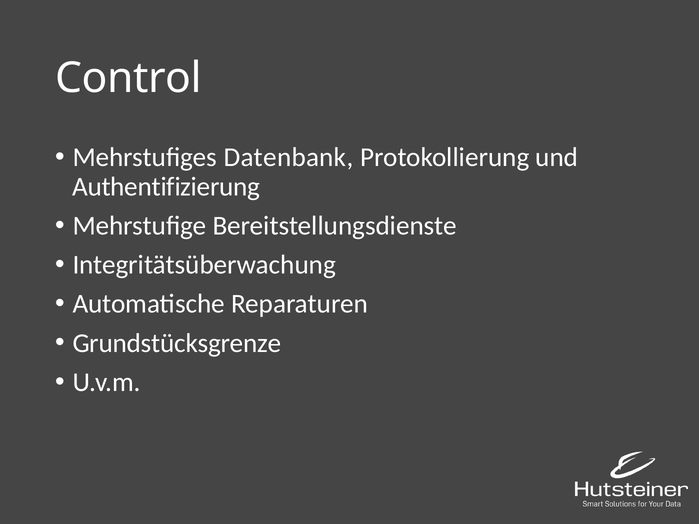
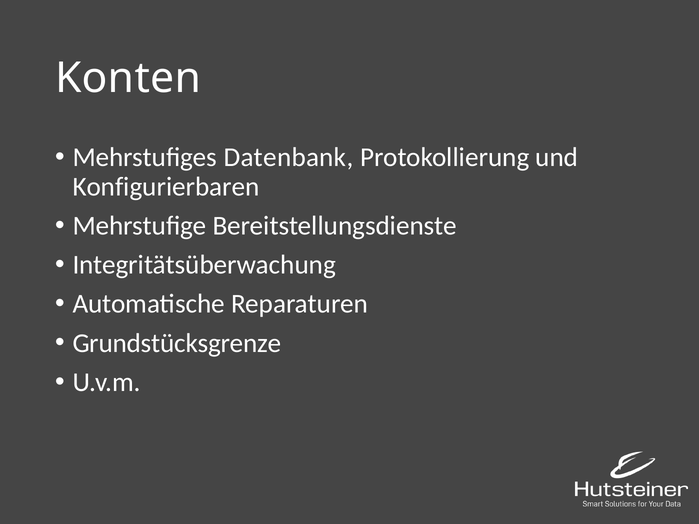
Control: Control -> Konten (128, 78)
Authentifizierung: Authentifizierung -> Konfigurierbaren (166, 187)
